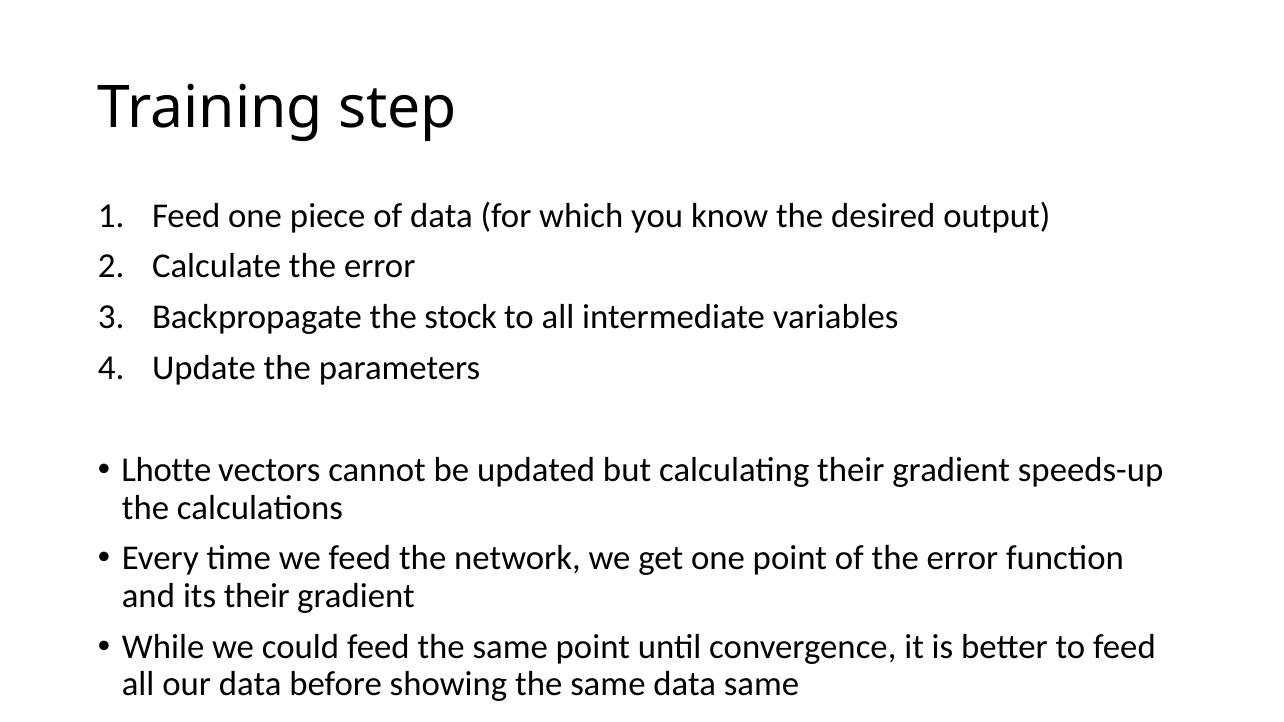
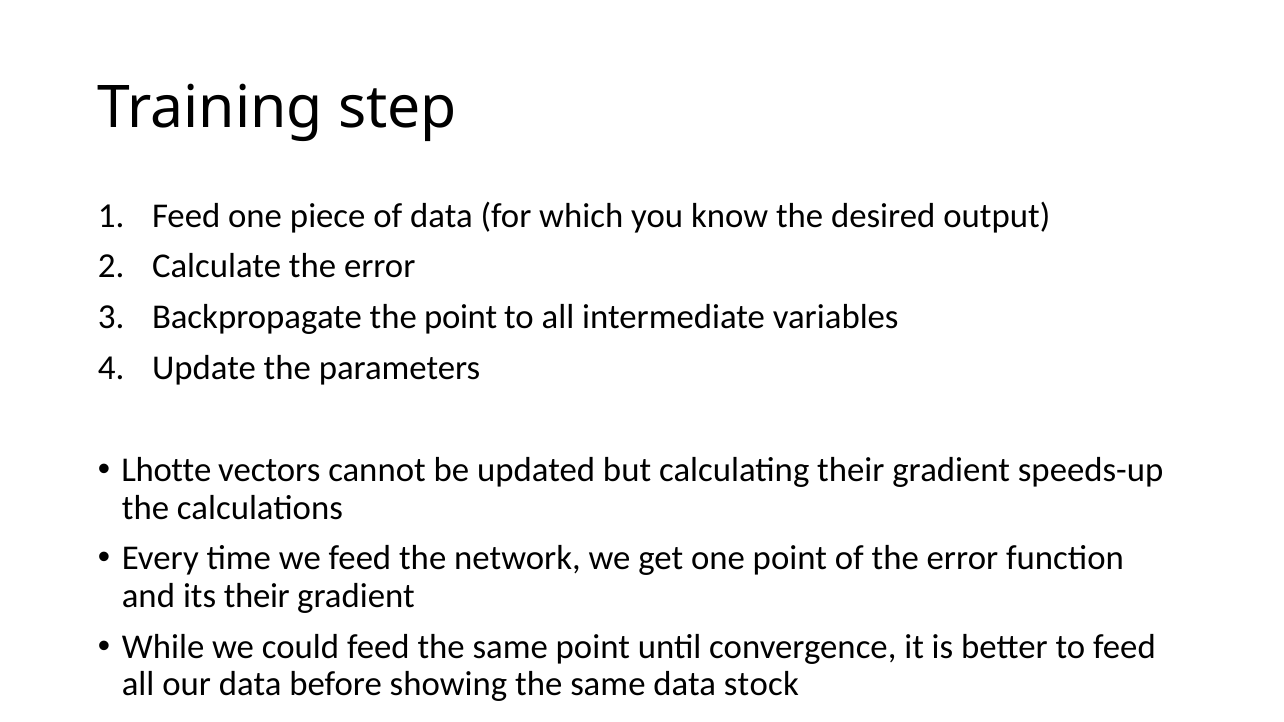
the stock: stock -> point (461, 317)
data same: same -> stock (761, 685)
